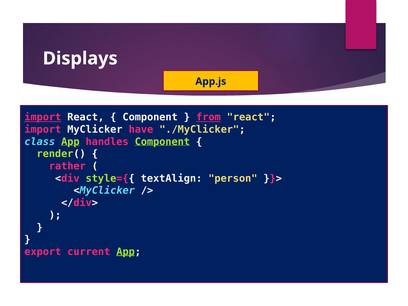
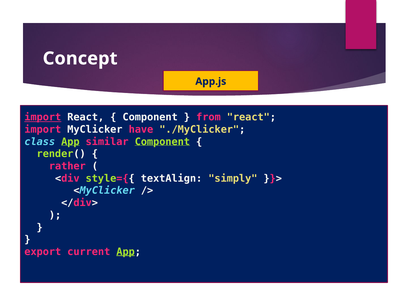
Displays: Displays -> Concept (80, 58)
from underline: present -> none (208, 117)
handles: handles -> similar (107, 142)
person: person -> simply (233, 178)
